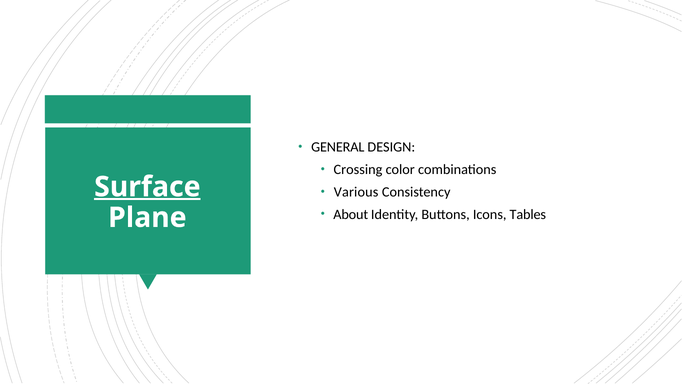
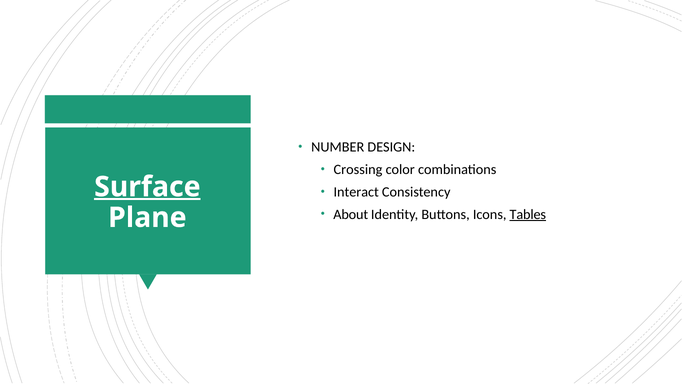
GENERAL: GENERAL -> NUMBER (338, 147)
Various: Various -> Interact (356, 192)
Tables underline: none -> present (528, 214)
